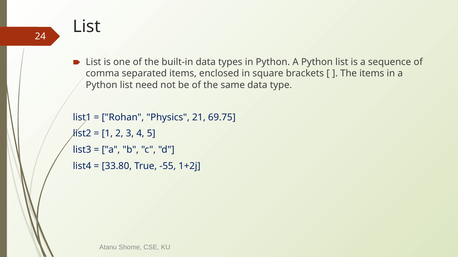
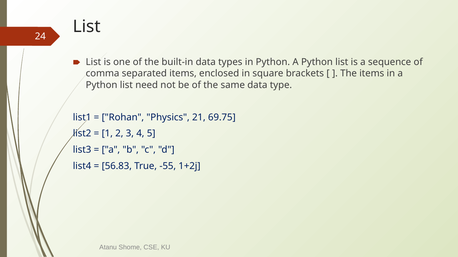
33.80: 33.80 -> 56.83 (117, 166)
